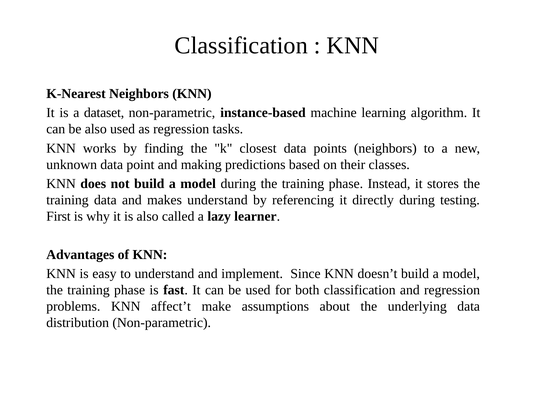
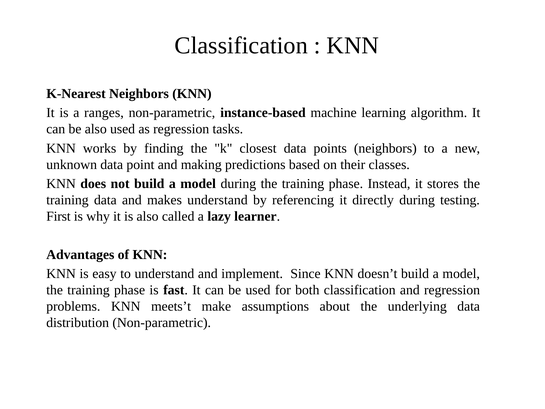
dataset: dataset -> ranges (104, 113)
affect’t: affect’t -> meets’t (171, 306)
